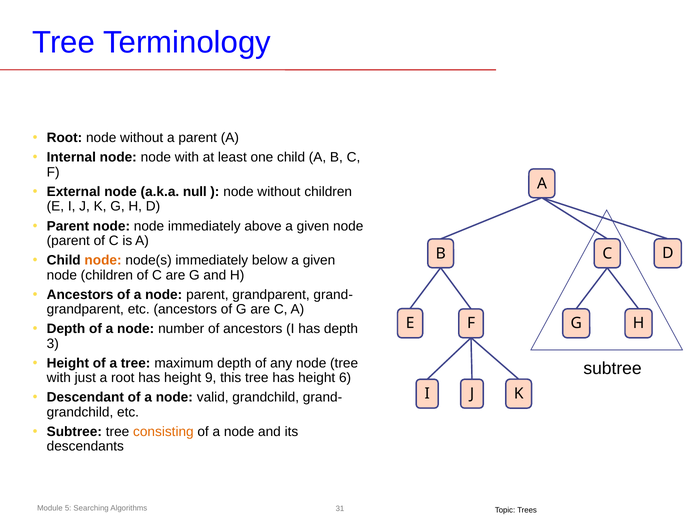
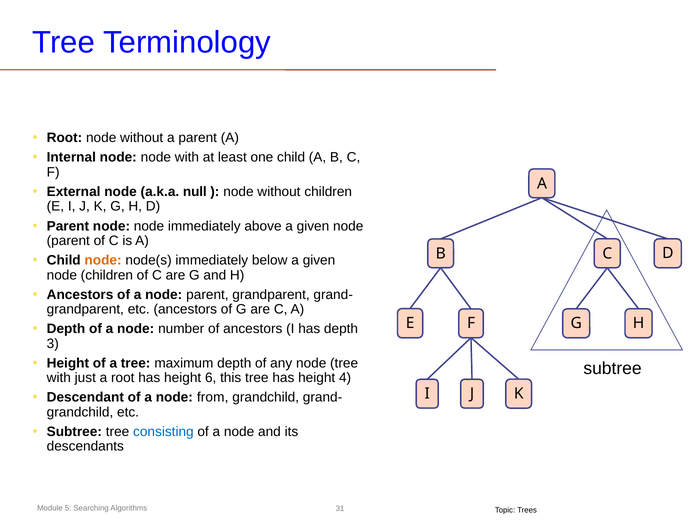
9: 9 -> 6 (211, 378)
6: 6 -> 4 (345, 378)
valid: valid -> from (213, 397)
consisting colour: orange -> blue (163, 432)
